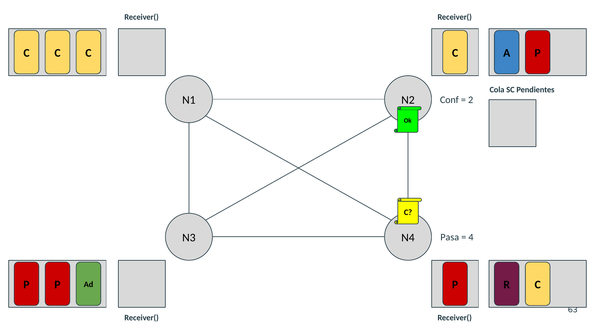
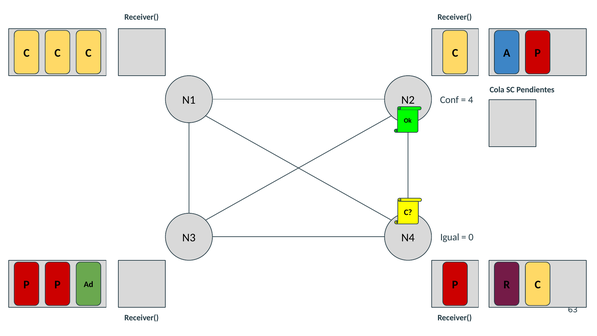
2: 2 -> 4 (471, 100)
Pasa: Pasa -> Igual (450, 237)
4: 4 -> 0 (471, 237)
